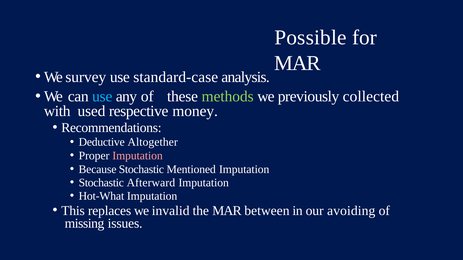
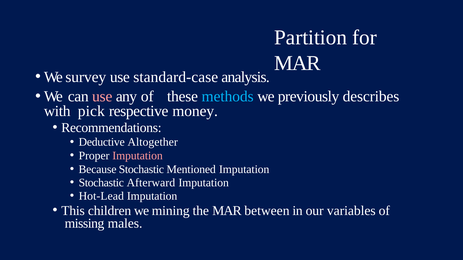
Possible: Possible -> Partition (311, 38)
use colour: light blue -> pink (102, 97)
methods colour: light green -> light blue (228, 97)
collected: collected -> describes (371, 97)
used: used -> pick (91, 111)
Hot-What: Hot-What -> Hot-Lead (101, 196)
replaces: replaces -> children (110, 211)
invalid: invalid -> mining (171, 211)
avoiding: avoiding -> variables (351, 211)
issues: issues -> males (125, 224)
